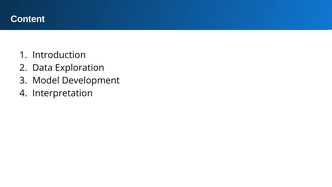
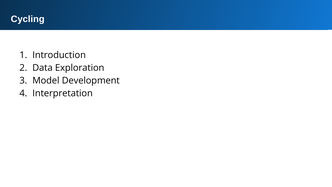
Content: Content -> Cycling (28, 19)
